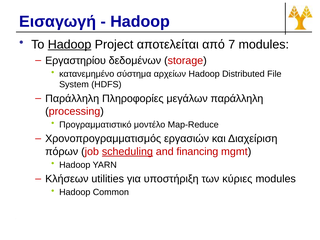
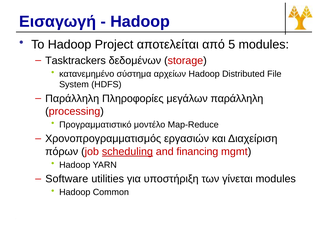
Hadoop underline: present -> none (70, 45)
7: 7 -> 5 (232, 45)
Εργαστηρίου: Εργαστηρίου -> Tasktrackers (75, 60)
Κλήσεων: Κλήσεων -> Software (67, 179)
κύριες: κύριες -> γίνεται (237, 179)
